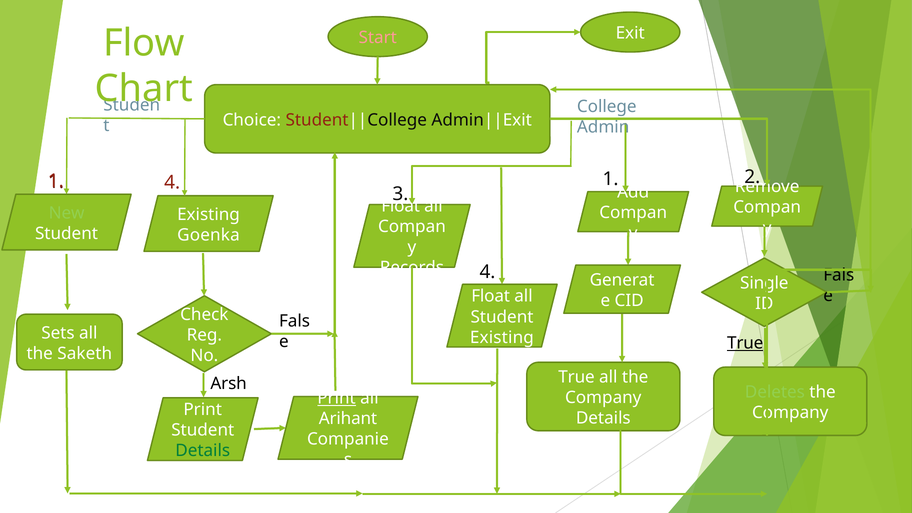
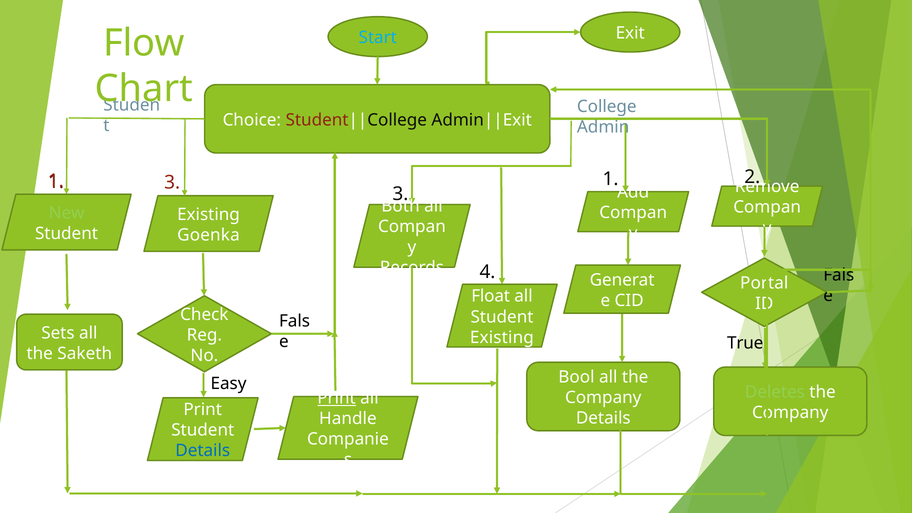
Start colour: pink -> light blue (378, 38)
4: 4 -> 3 (172, 182)
Float: Float -> Both (401, 206)
Single: Single -> Portal (764, 283)
True underline: present -> none (745, 343)
True: True -> Bool (576, 377)
Arsh: Arsh -> Easy (229, 384)
Arihant: Arihant -> Handle (348, 419)
Details colour: green -> blue (203, 451)
